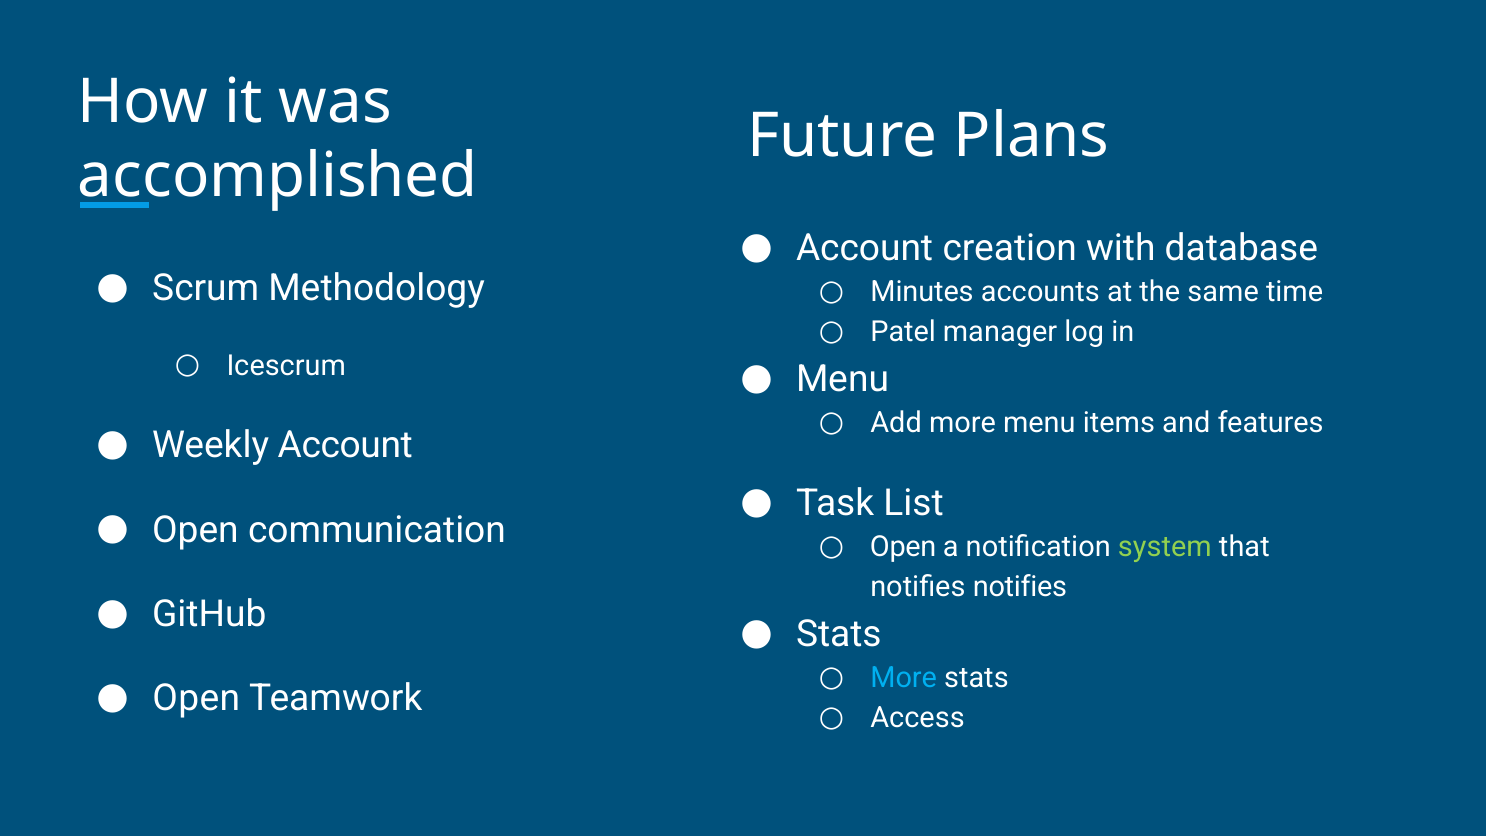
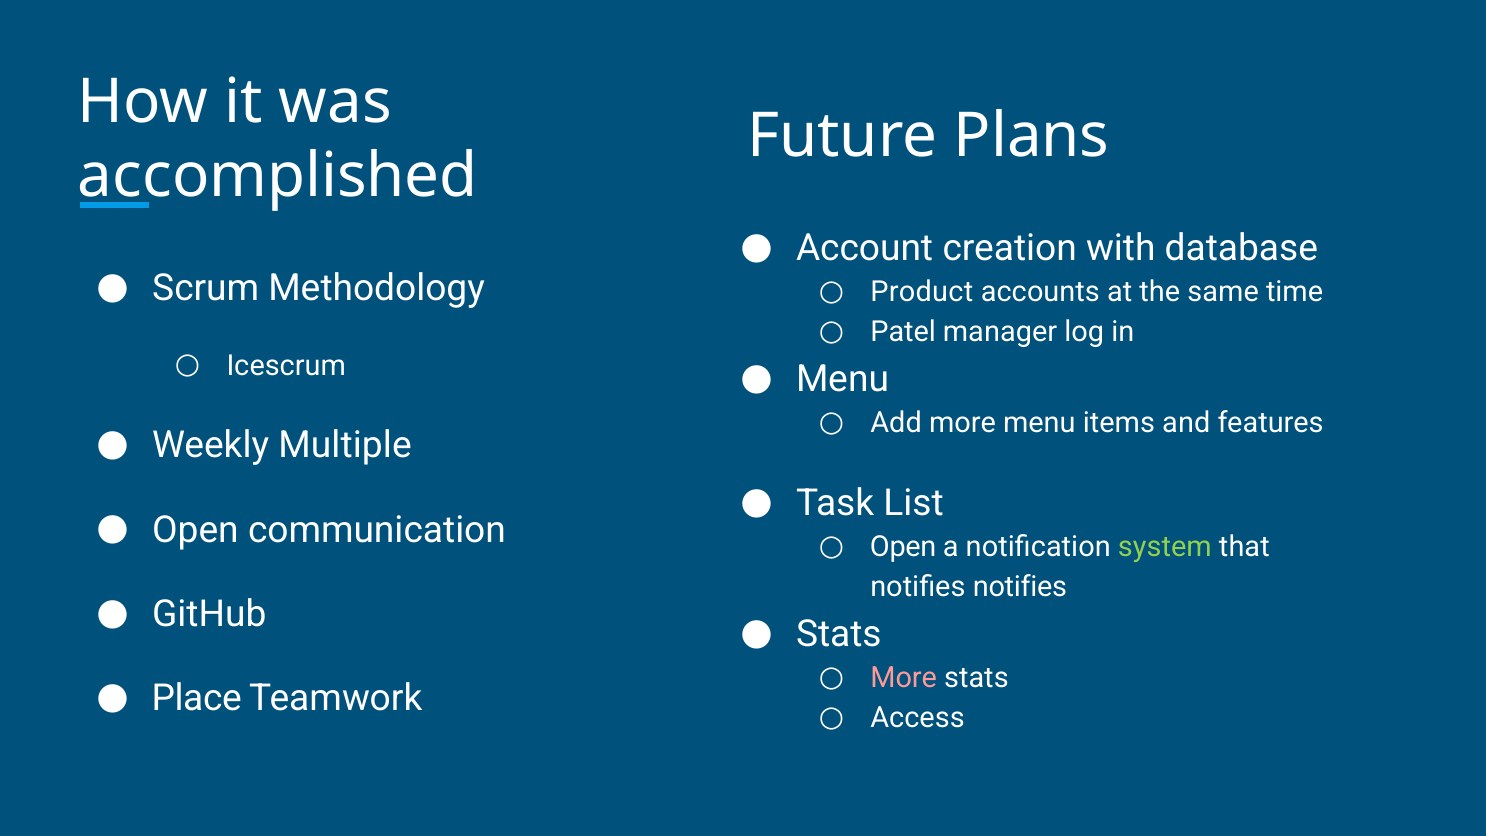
Minutes: Minutes -> Product (922, 292)
Weekly Account: Account -> Multiple (345, 446)
More colour: light blue -> pink (904, 678)
Open: Open -> Place (197, 698)
